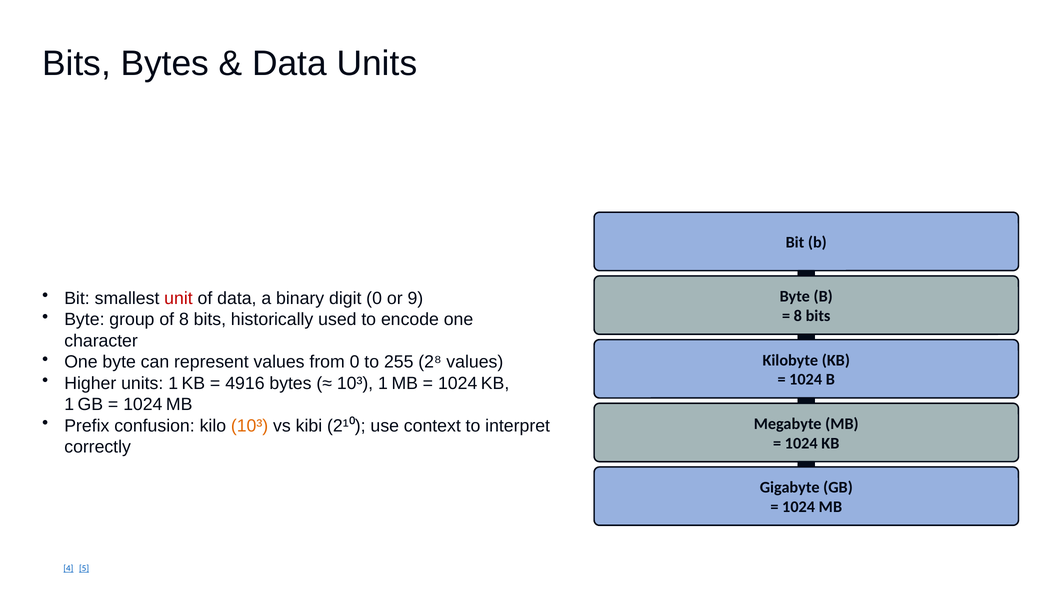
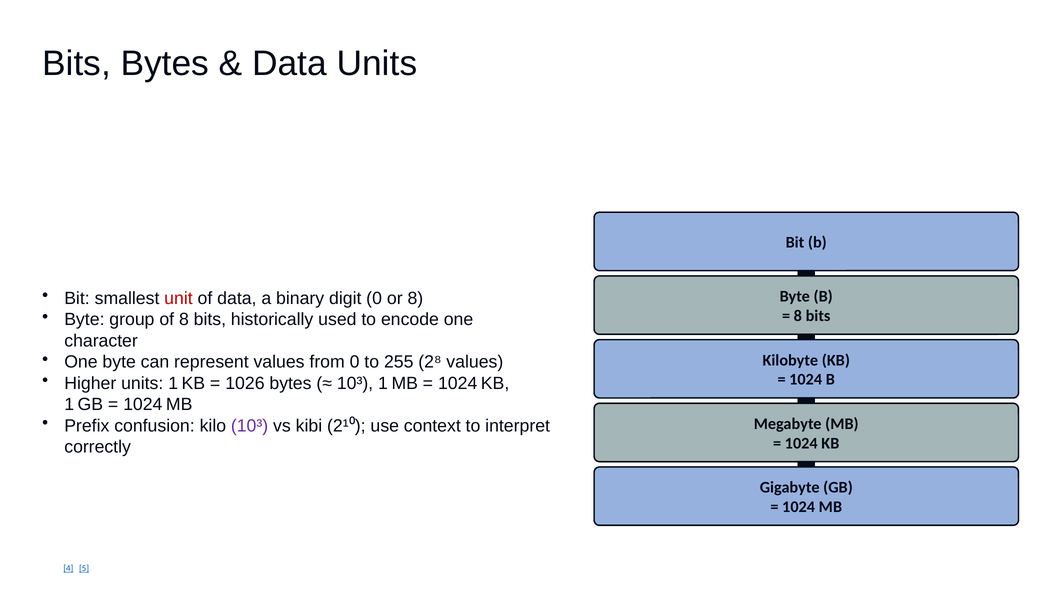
or 9: 9 -> 8 (415, 298)
4916: 4916 -> 1026 (245, 383)
10³ colour: orange -> purple (250, 426)
